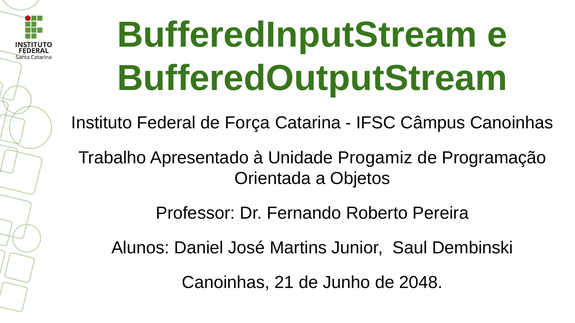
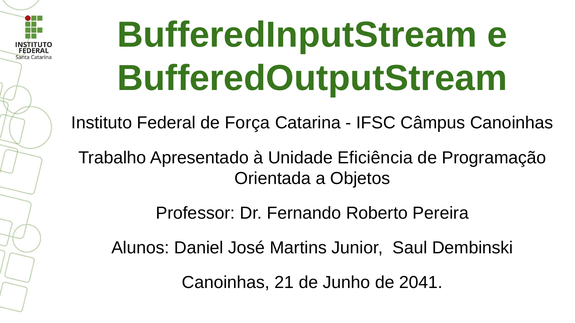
Progamiz: Progamiz -> Eficiência (375, 158)
2048: 2048 -> 2041 (421, 283)
